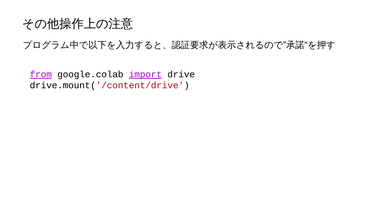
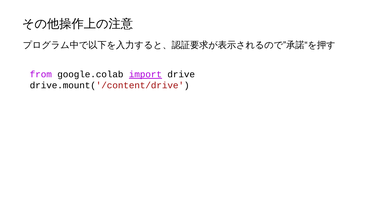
from underline: present -> none (41, 75)
